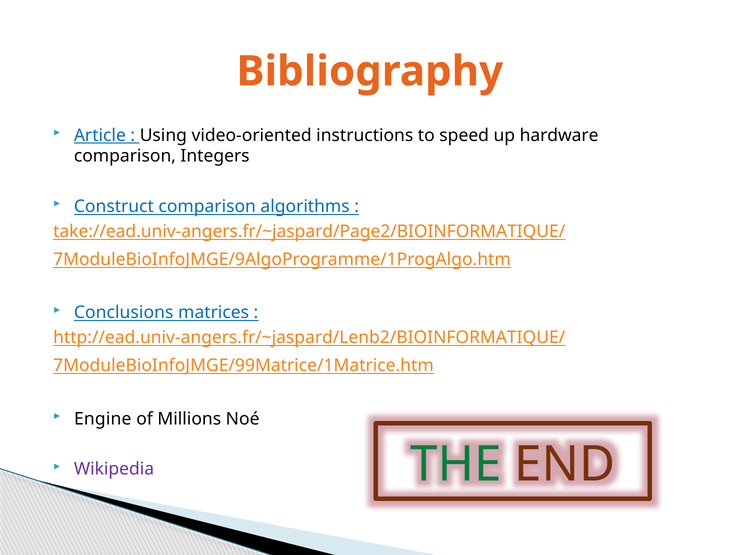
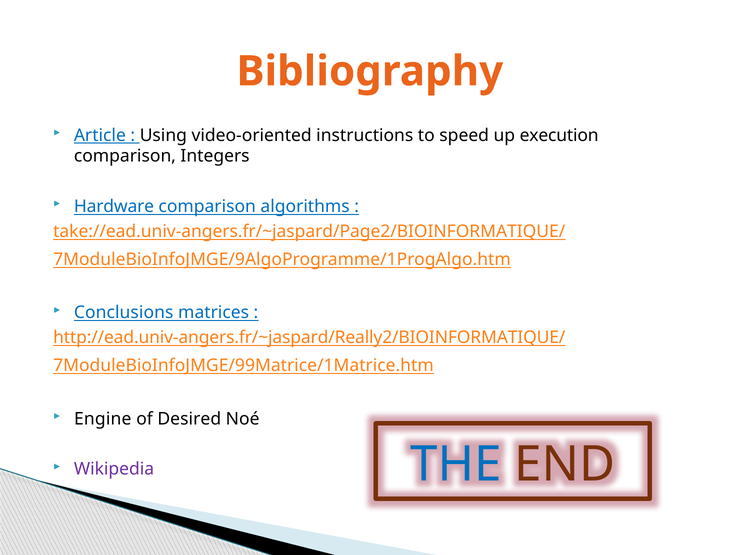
hardware: hardware -> execution (559, 135)
Construct: Construct -> Hardware (114, 206)
http://ead.univ-angers.fr/~jaspard/Lenb2/BIOINFORMATIQUE/: http://ead.univ-angers.fr/~jaspard/Lenb2/BIOINFORMATIQUE/ -> http://ead.univ-angers.fr/~jaspard/Really2/BIOINFORMATIQUE/ (309, 338)
Millions: Millions -> Desired (189, 419)
THE colour: green -> blue (456, 464)
